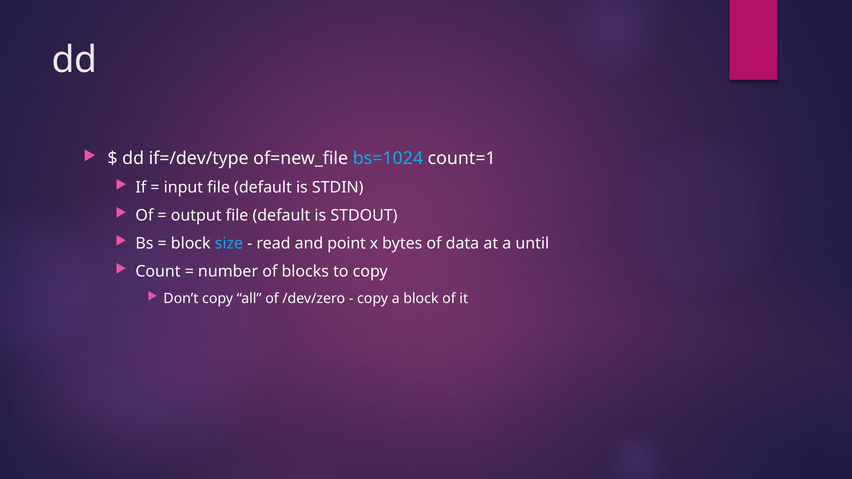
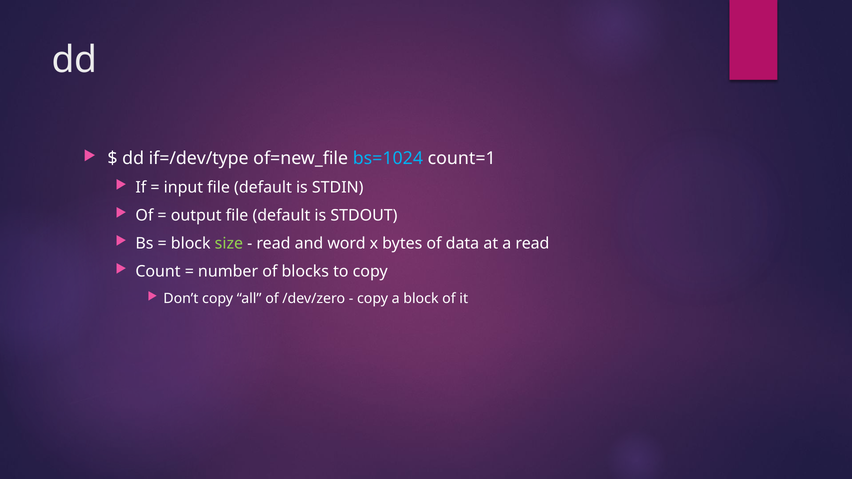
size colour: light blue -> light green (229, 244)
point: point -> word (347, 244)
a until: until -> read (532, 244)
